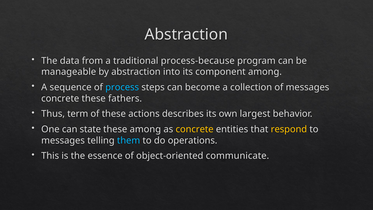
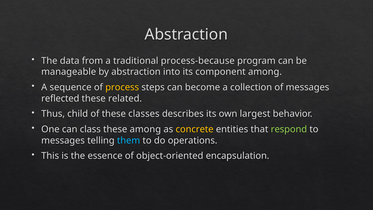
process colour: light blue -> yellow (122, 87)
concrete: concrete -> reflected (60, 98)
fathers: fathers -> related (125, 98)
term: term -> child (78, 114)
actions: actions -> classes (144, 114)
state: state -> class (90, 129)
respond colour: yellow -> light green (289, 129)
communicate: communicate -> encapsulation (238, 156)
